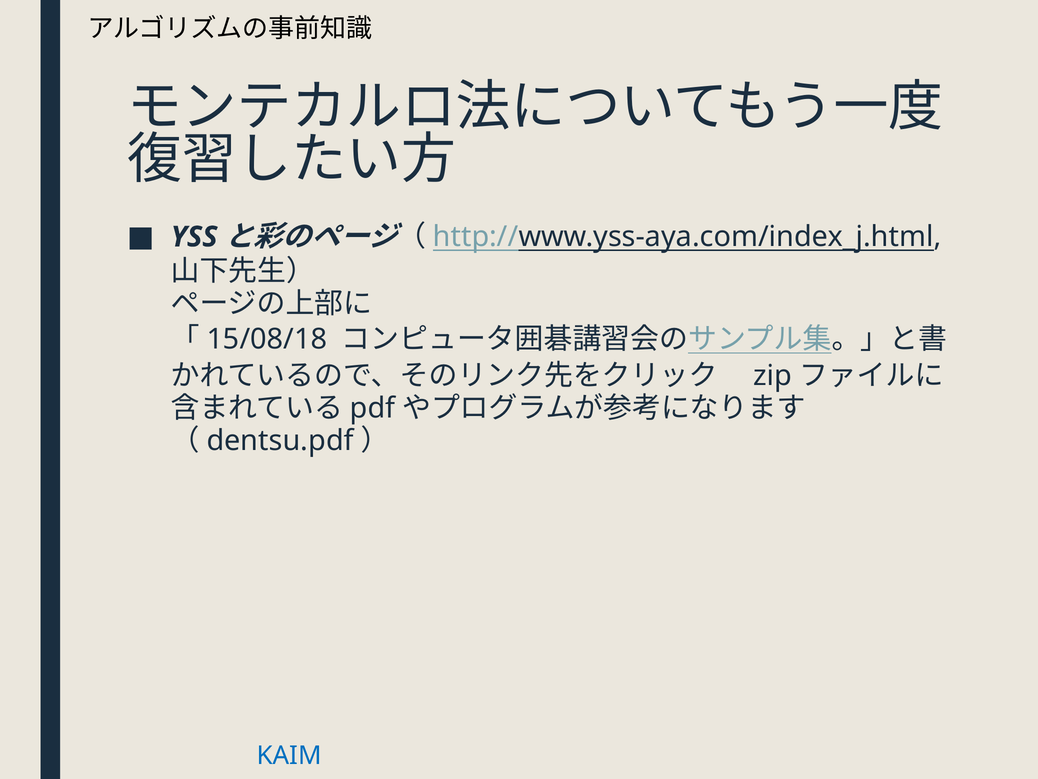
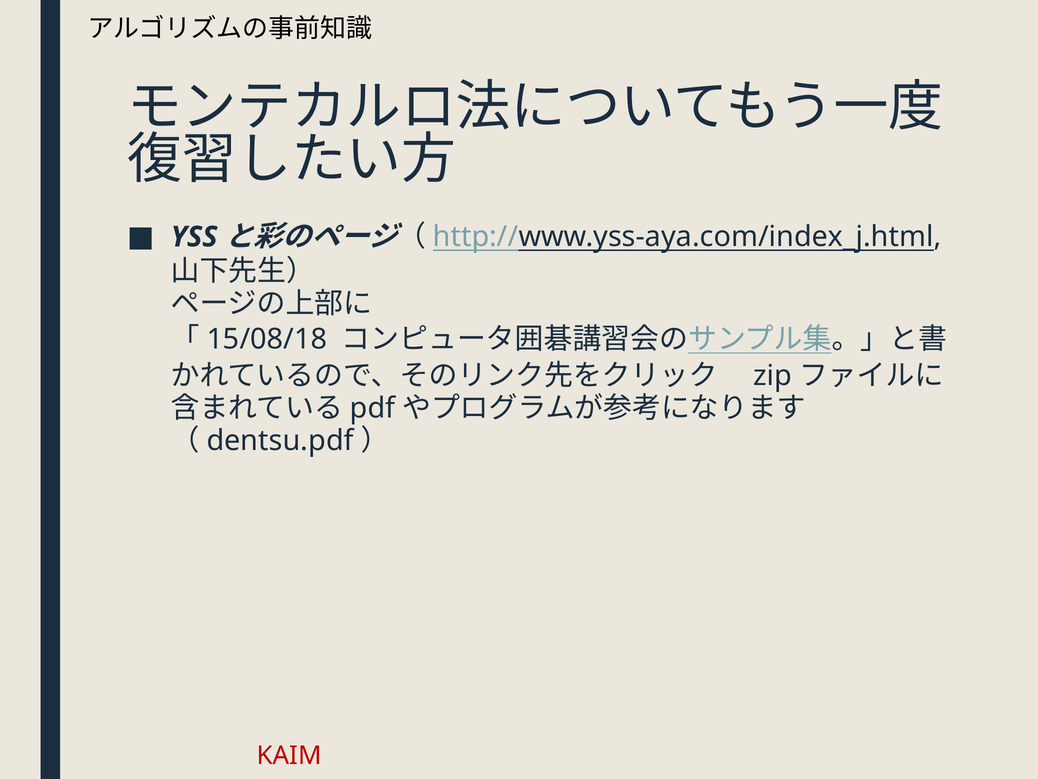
KAIM colour: blue -> red (289, 755)
